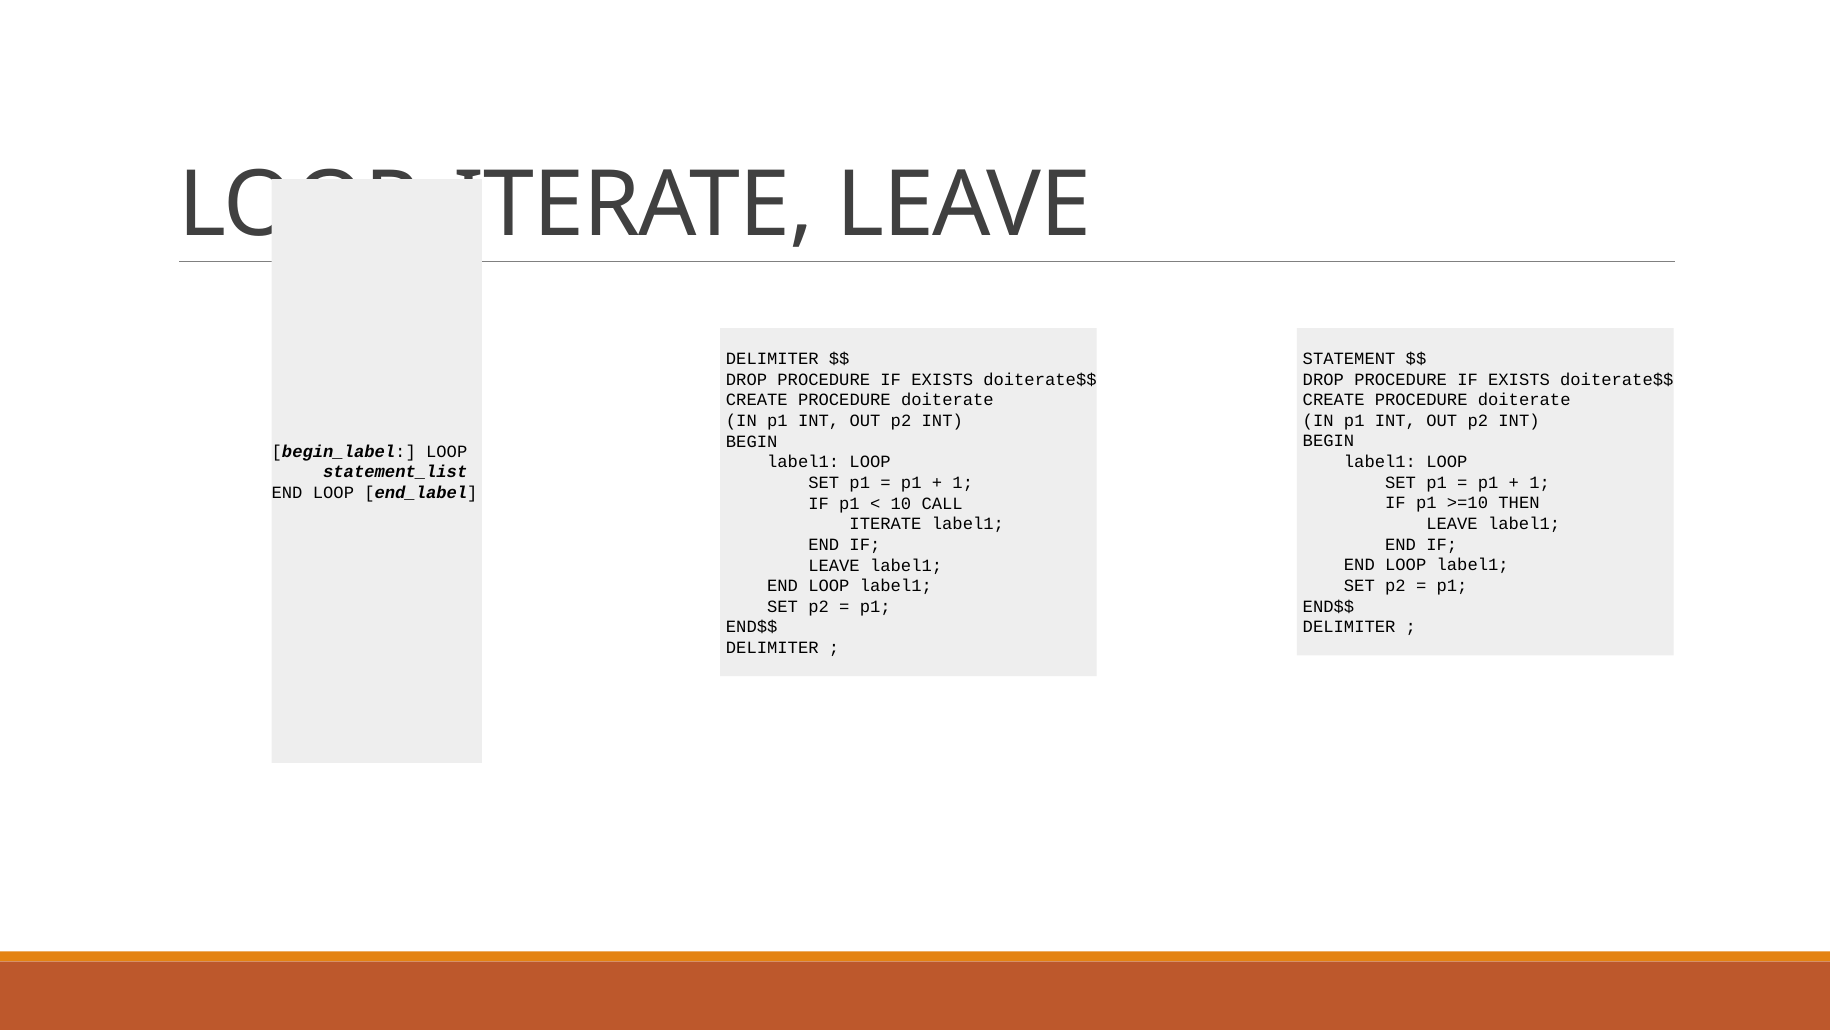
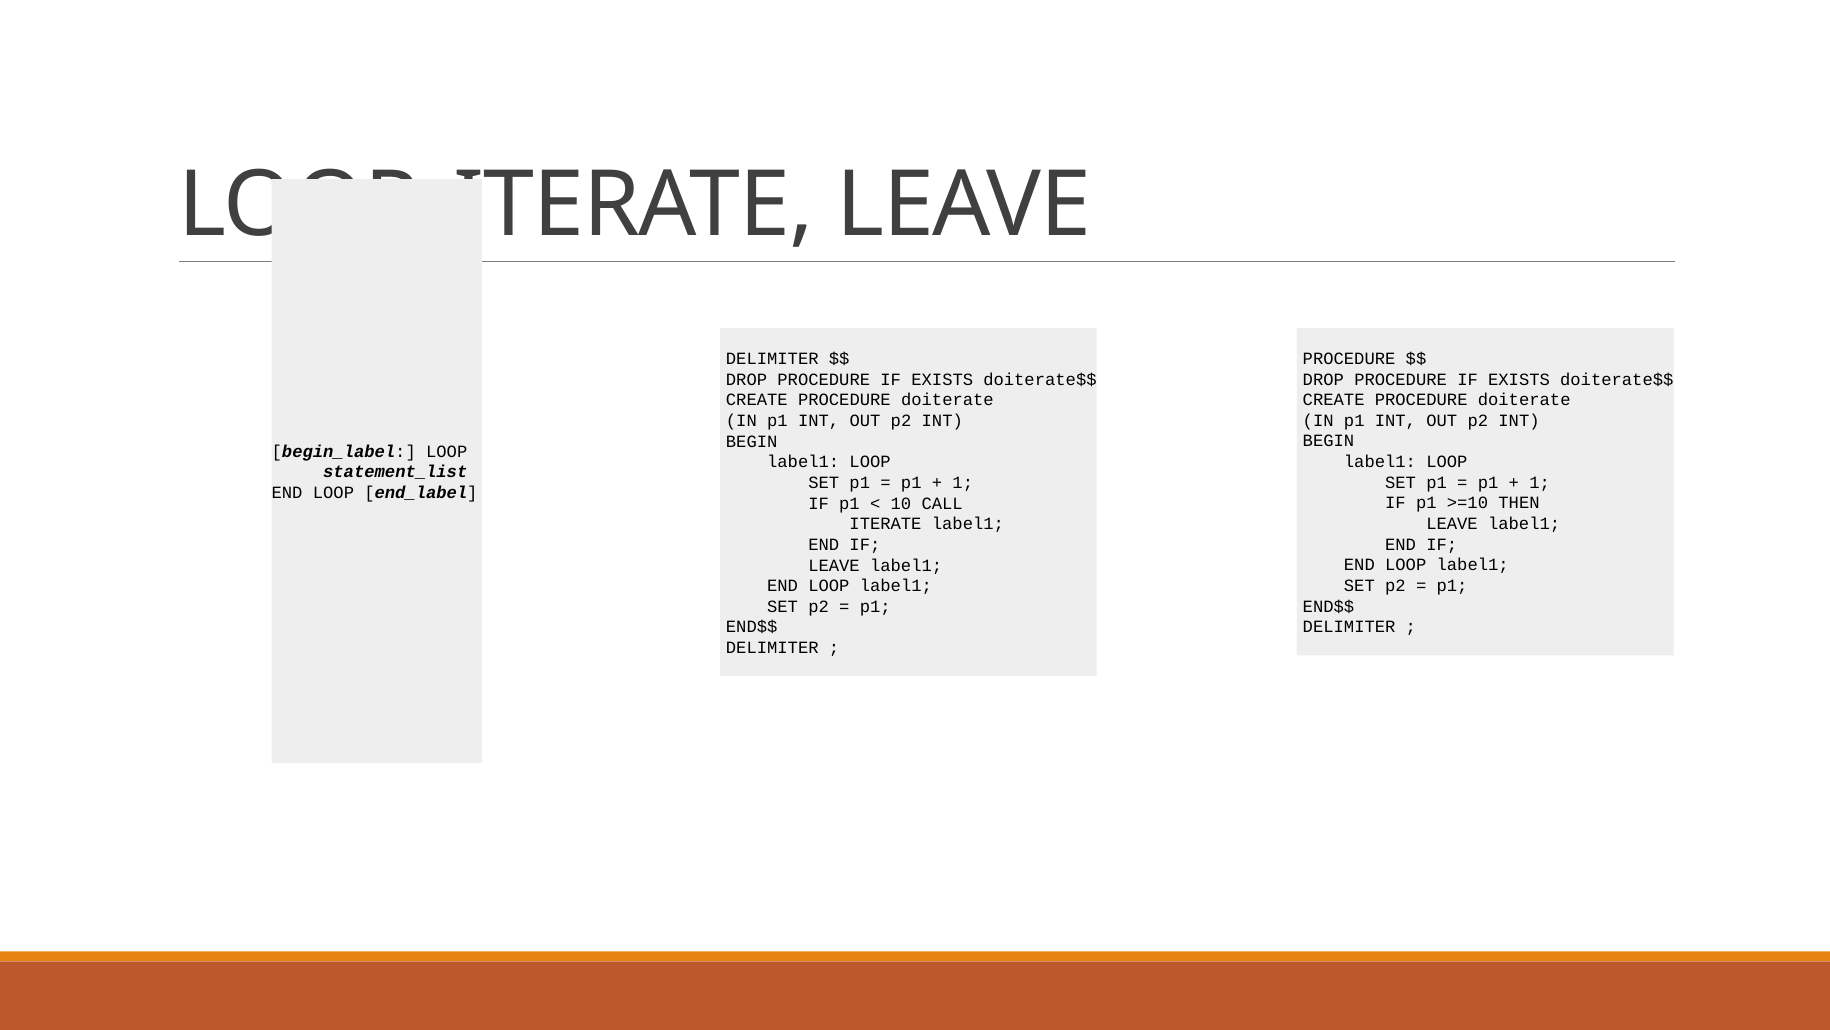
STATEMENT: STATEMENT -> PROCEDURE (1349, 358)
